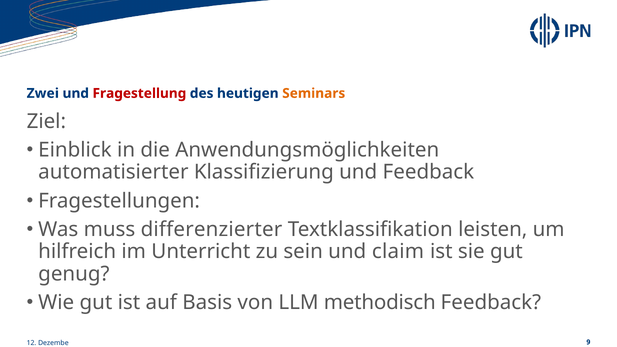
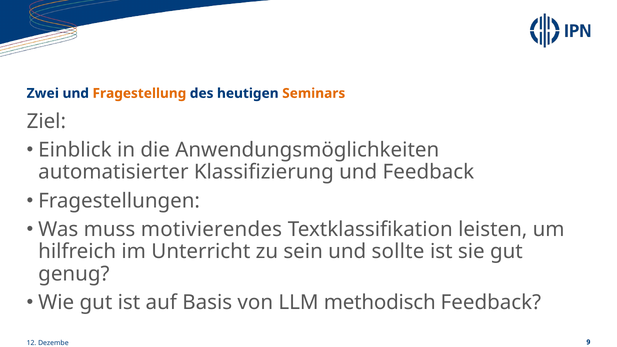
Fragestellung colour: red -> orange (139, 93)
differenzierter: differenzierter -> motivierendes (211, 230)
claim: claim -> sollte (398, 252)
